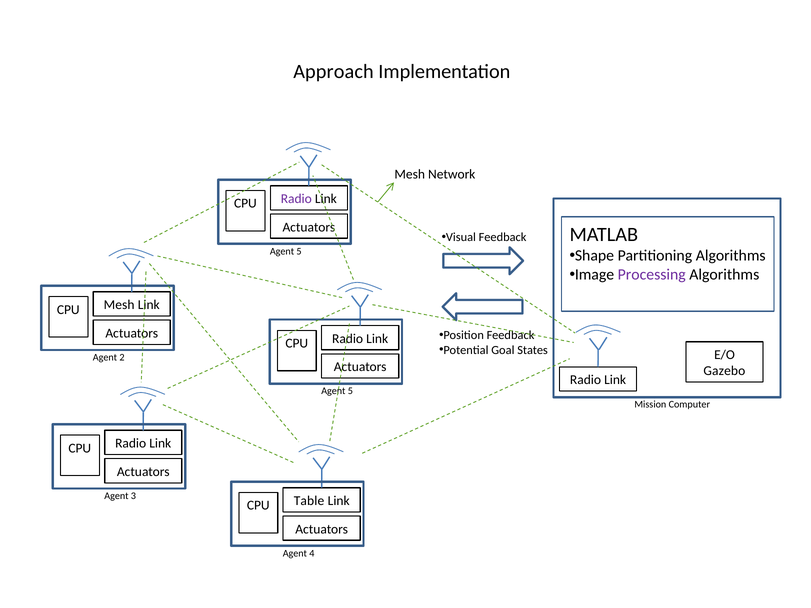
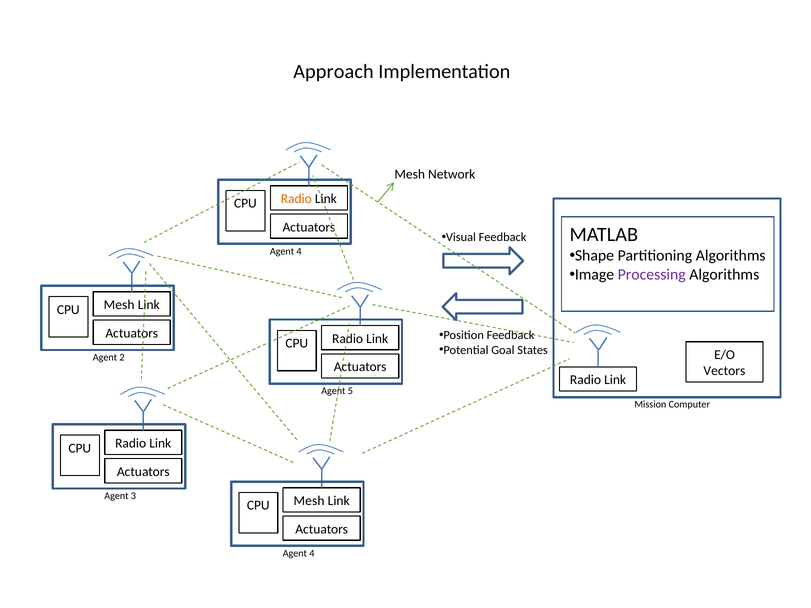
Radio colour: purple -> orange (296, 199)
5: 5 -> 4 (299, 251)
Gazebo: Gazebo -> Vectors (724, 371)
Table: Table -> Mesh (309, 501)
